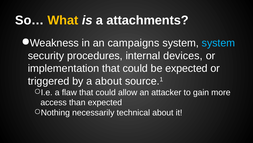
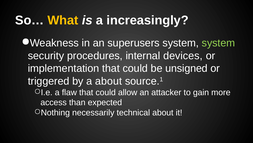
attachments: attachments -> increasingly (148, 20)
campaigns: campaigns -> superusers (134, 43)
system colour: light blue -> light green (218, 43)
be expected: expected -> unsigned (187, 68)
